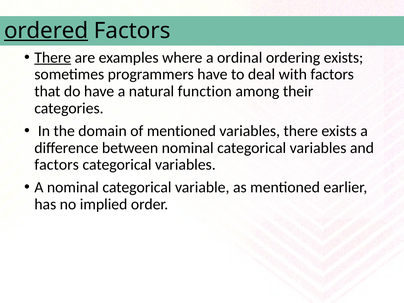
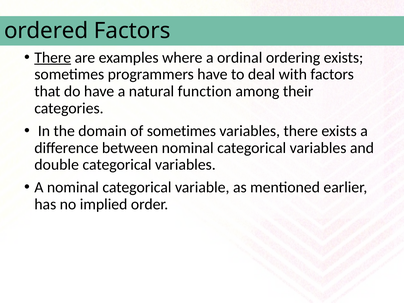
ordered underline: present -> none (46, 31)
of mentioned: mentioned -> sometimes (181, 131)
factors: factors -> double (57, 165)
